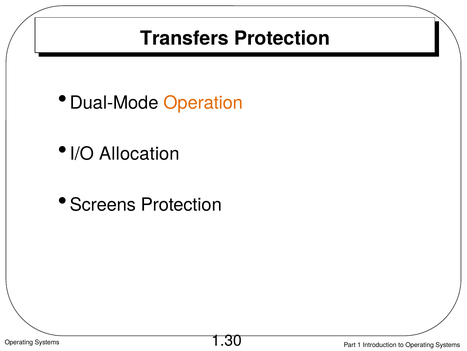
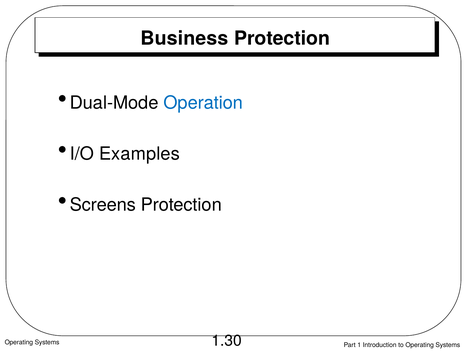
Transfers: Transfers -> Business (184, 38)
Operation colour: orange -> blue (203, 103)
Allocation: Allocation -> Examples (139, 153)
